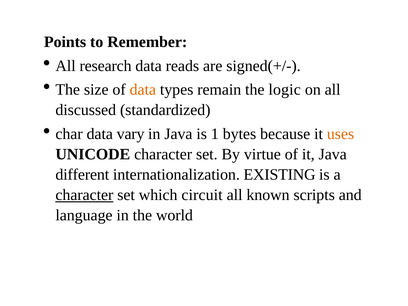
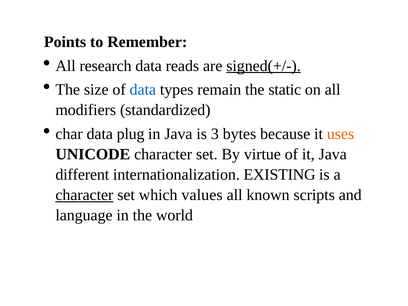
signed(+/- underline: none -> present (263, 66)
data colour: orange -> blue (143, 90)
logic: logic -> static (285, 90)
discussed: discussed -> modifiers (86, 110)
vary: vary -> plug (131, 134)
1: 1 -> 3 (215, 134)
circuit: circuit -> values (202, 195)
